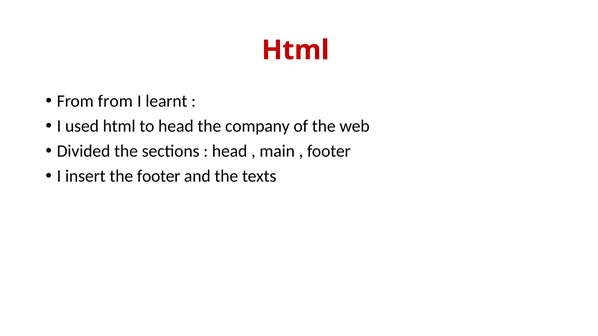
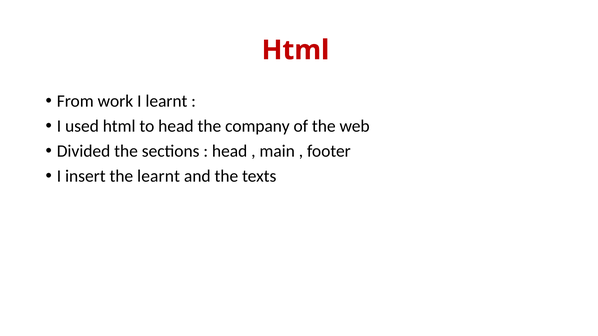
From from: from -> work (115, 101)
the footer: footer -> learnt (159, 176)
